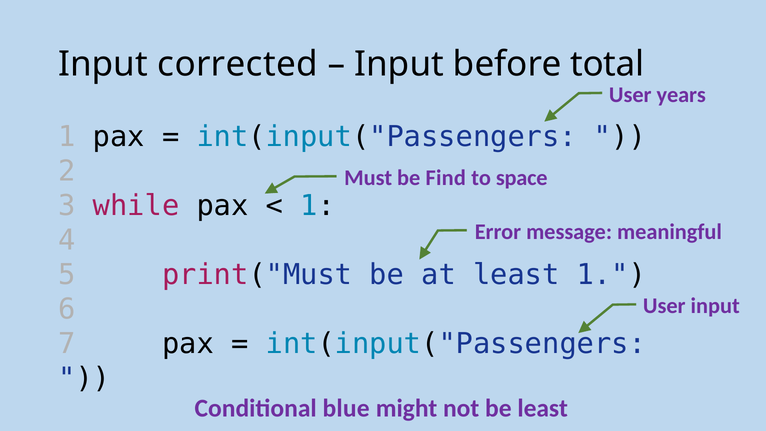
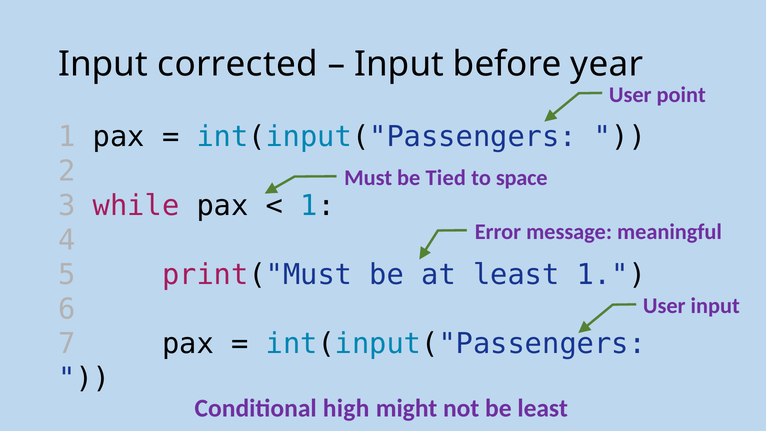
total: total -> year (607, 64)
years: years -> point (681, 95)
Find: Find -> Tied (446, 178)
blue: blue -> high (346, 408)
